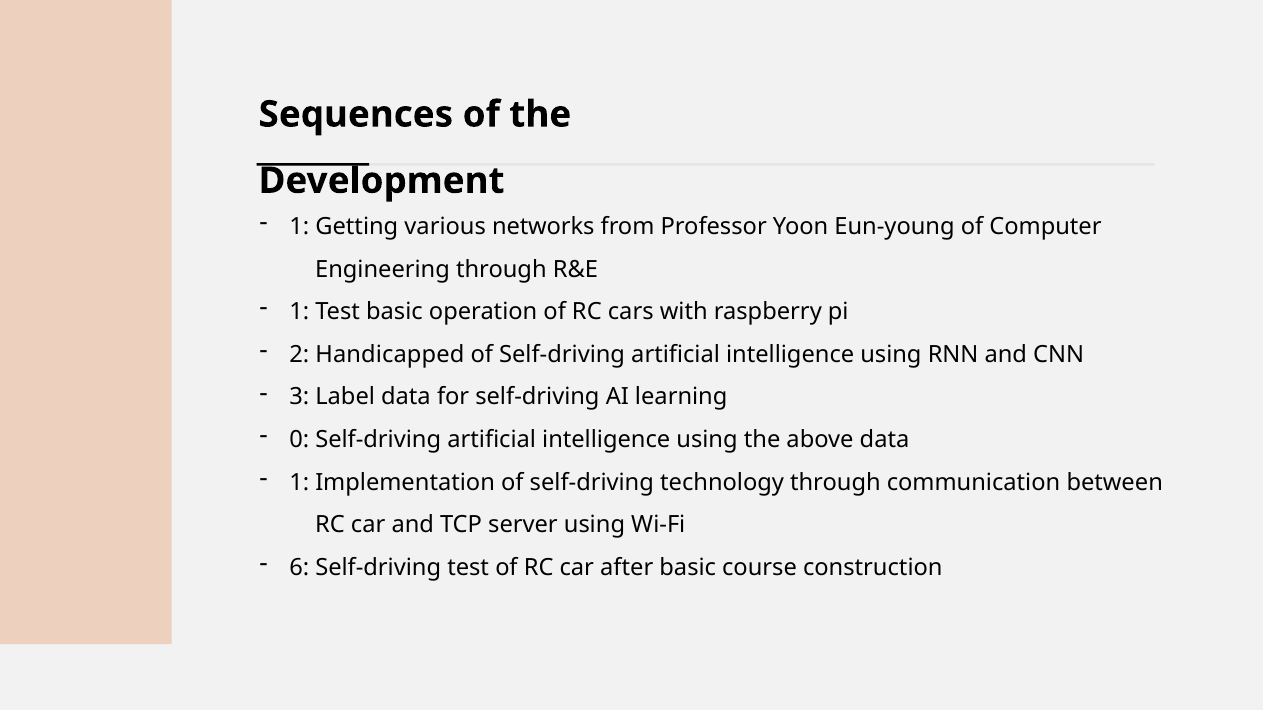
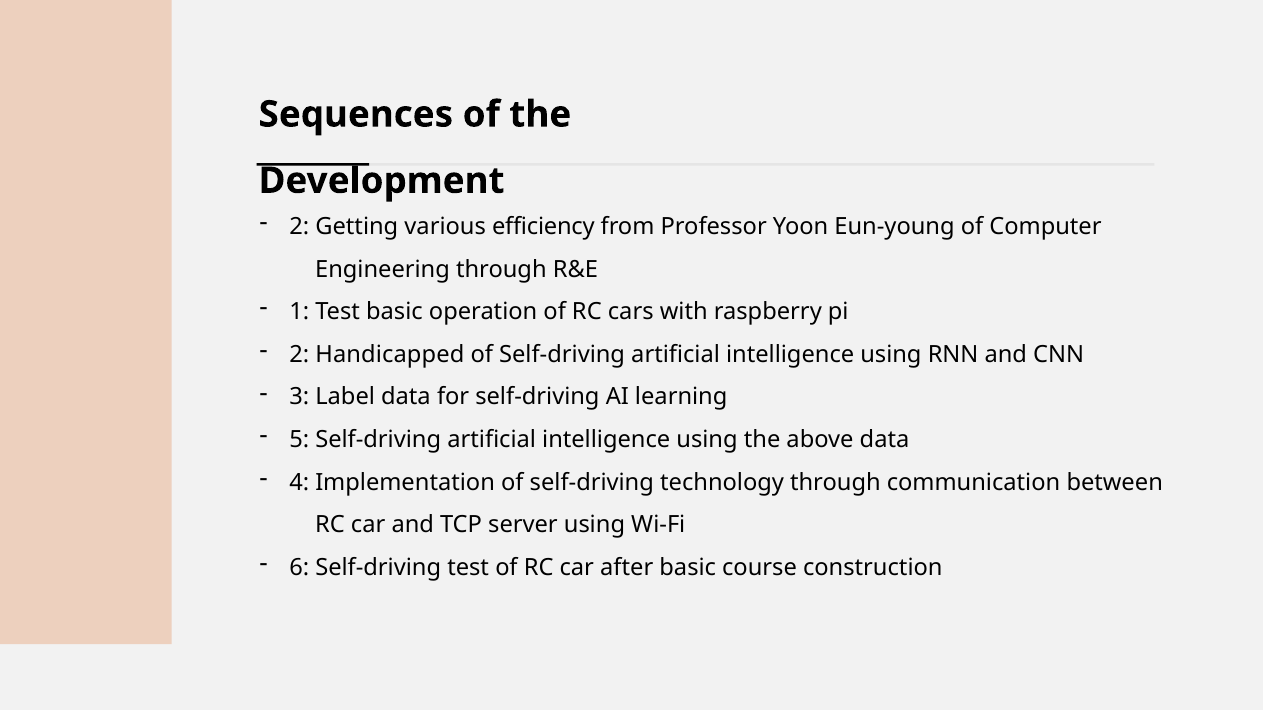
1: 1 -> 2 (299, 227)
networks: networks -> efficiency (543, 227)
0: 0 -> 5 (299, 440)
1: 1 -> 4 (299, 483)
